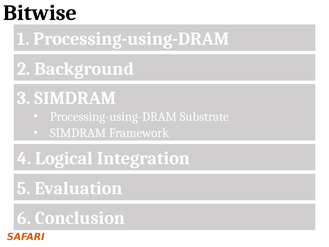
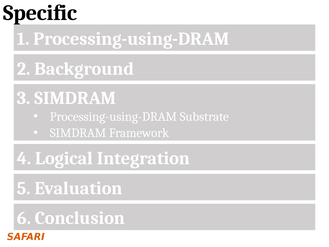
Bitwise: Bitwise -> Specific (40, 13)
